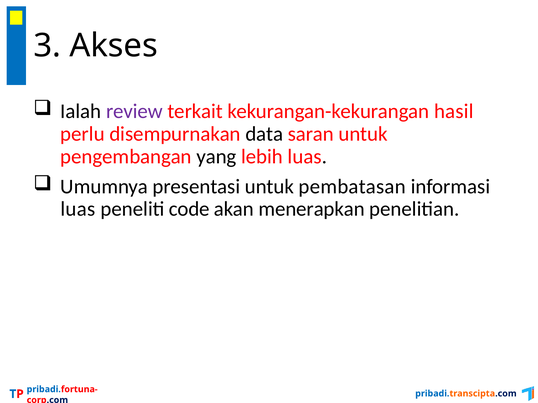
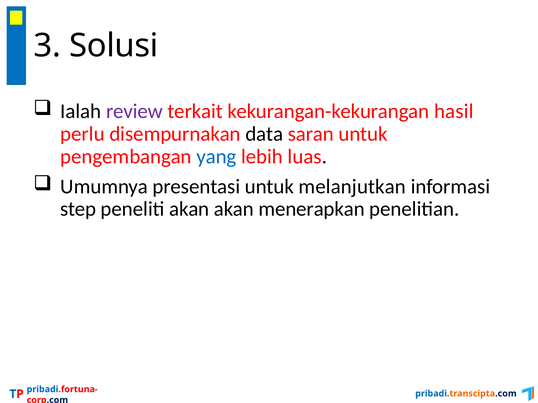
Akses: Akses -> Solusi (114, 46)
yang colour: black -> blue (216, 157)
pembatasan: pembatasan -> melanjutkan (352, 187)
luas: luas -> step (78, 209)
peneliti code: code -> akan (189, 209)
